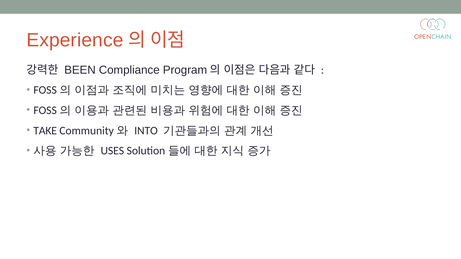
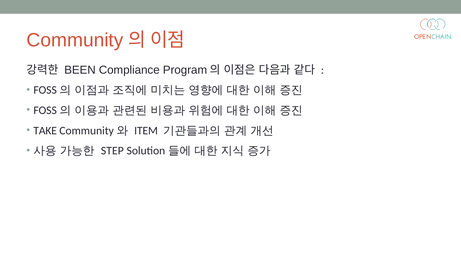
Experience: Experience -> Community (75, 40)
INTO: INTO -> ITEM (146, 131)
USES: USES -> STEP (112, 151)
